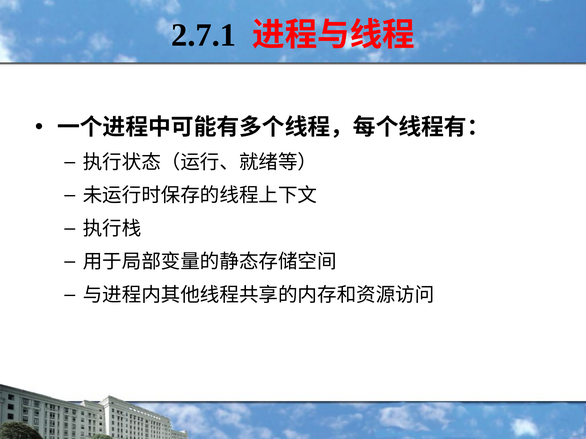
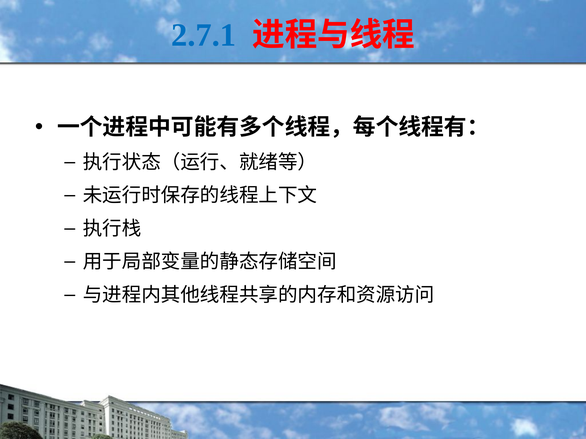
2.7.1 colour: black -> blue (204, 35)
